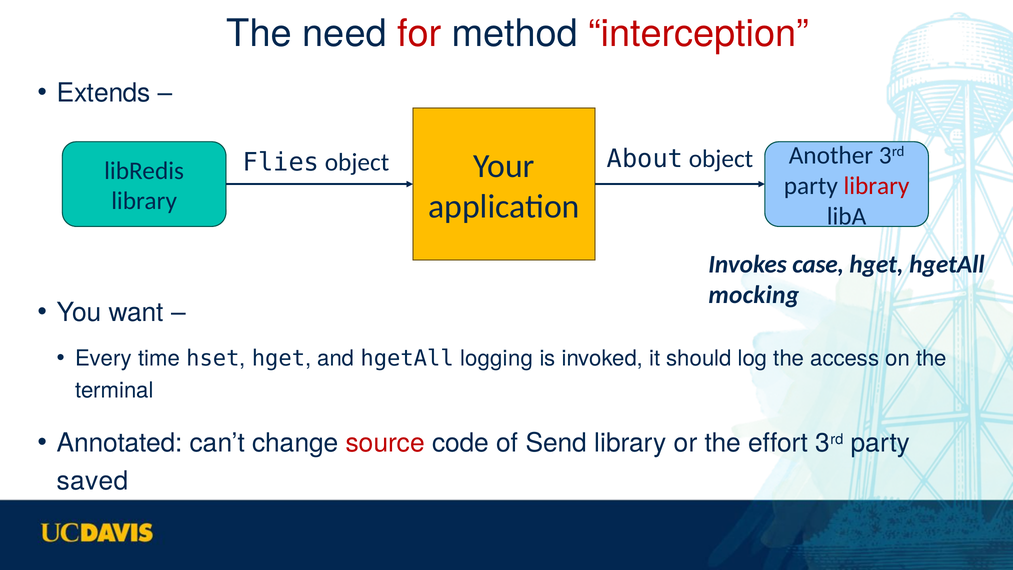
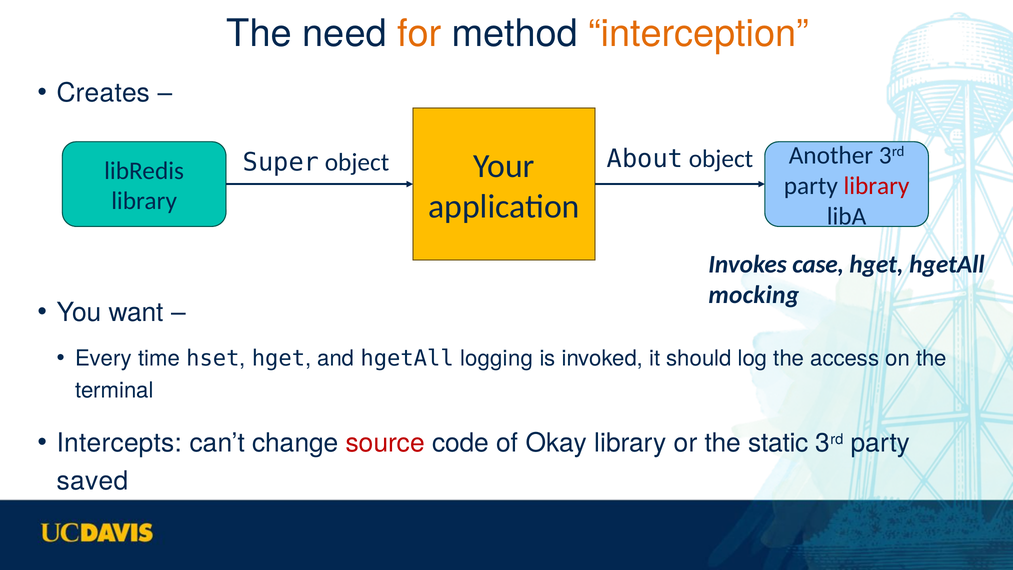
for colour: red -> orange (419, 34)
interception colour: red -> orange (699, 34)
Extends: Extends -> Creates (103, 93)
Flies: Flies -> Super (281, 162)
Annotated: Annotated -> Intercepts (119, 443)
Send: Send -> Okay (556, 443)
effort: effort -> static (778, 443)
